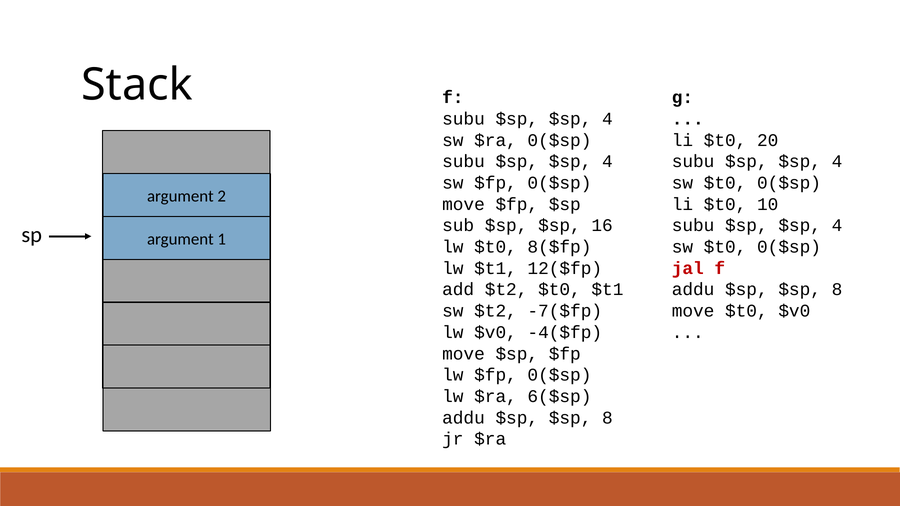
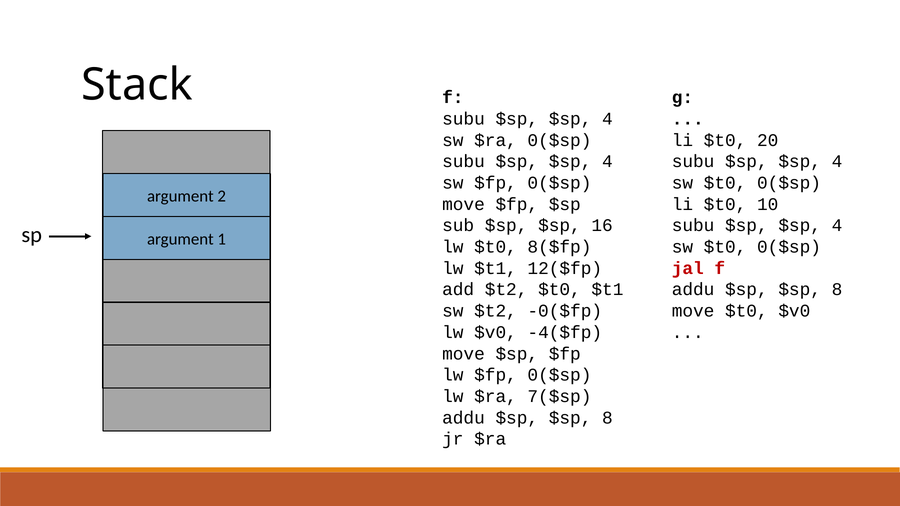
-7($fp: -7($fp -> -0($fp (565, 311)
6($sp: 6($sp -> 7($sp (559, 397)
